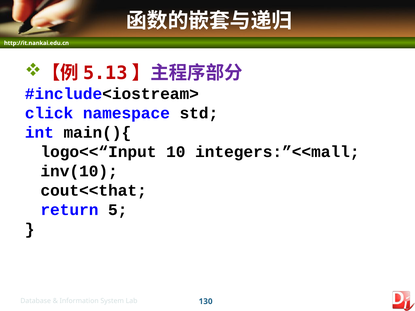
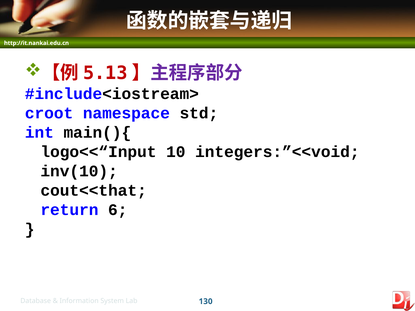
click: click -> croot (49, 113)
integers:”<<mall: integers:”<<mall -> integers:”<<void (277, 152)
5: 5 -> 6 (118, 210)
